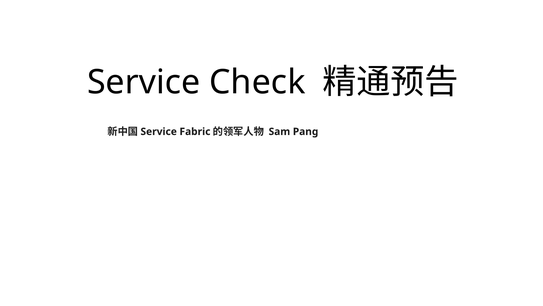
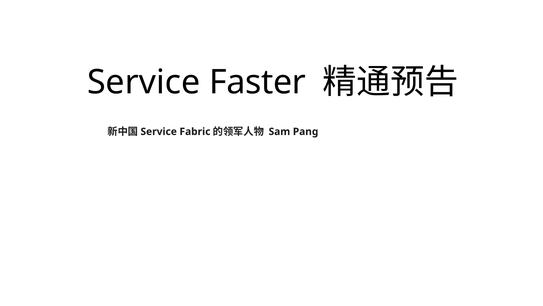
Check: Check -> Faster (257, 82)
